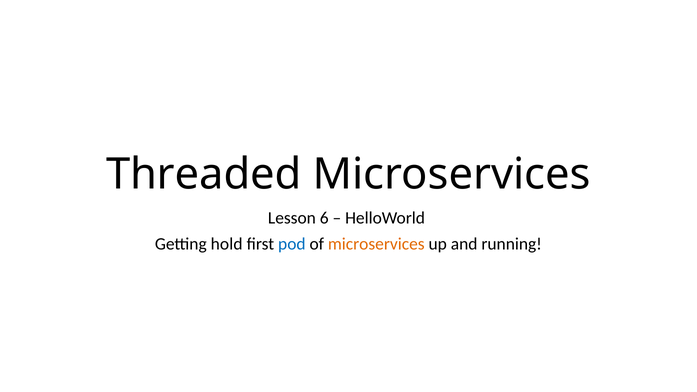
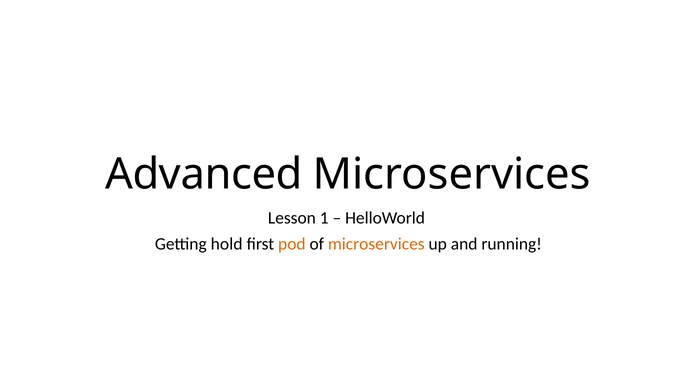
Threaded: Threaded -> Advanced (204, 174)
6: 6 -> 1 (324, 218)
pod colour: blue -> orange (292, 244)
